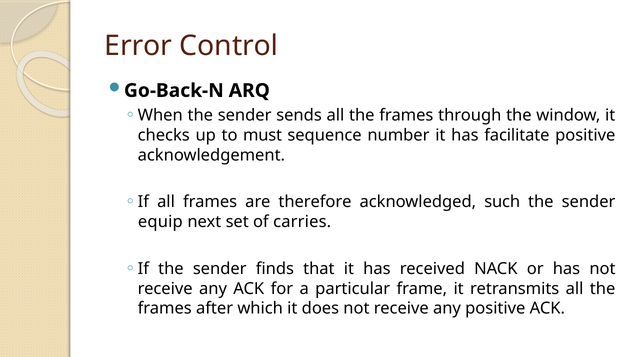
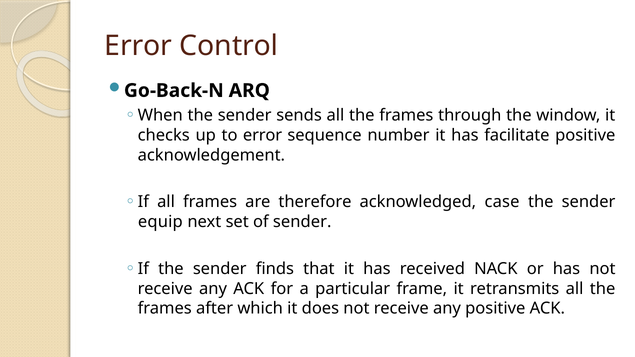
to must: must -> error (263, 135)
such: such -> case (502, 202)
of carries: carries -> sender (302, 222)
